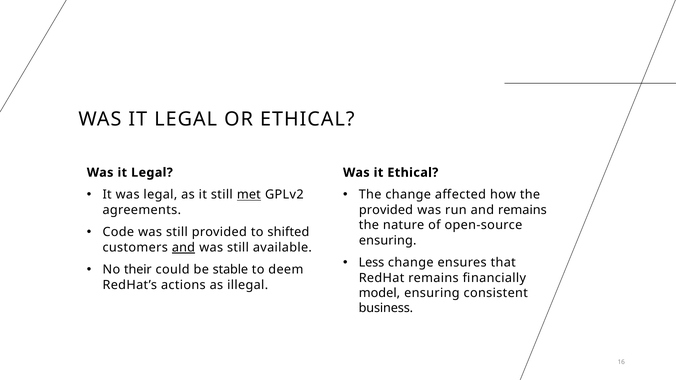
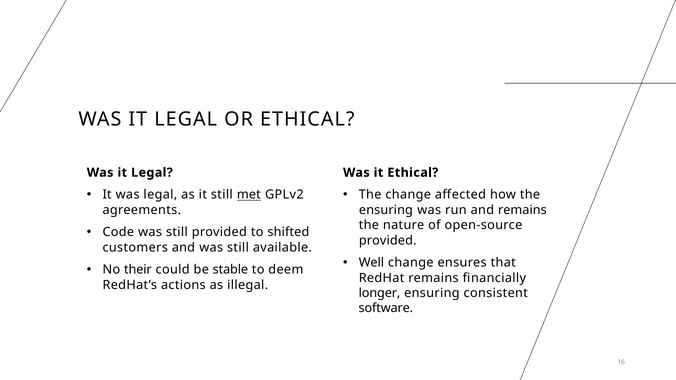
provided: provided -> ensuring (386, 210)
ensuring: ensuring -> provided (388, 241)
and underline: present -> none (183, 248)
Less: Less -> Well (371, 263)
model: model -> longer (380, 293)
business: business -> software (386, 308)
